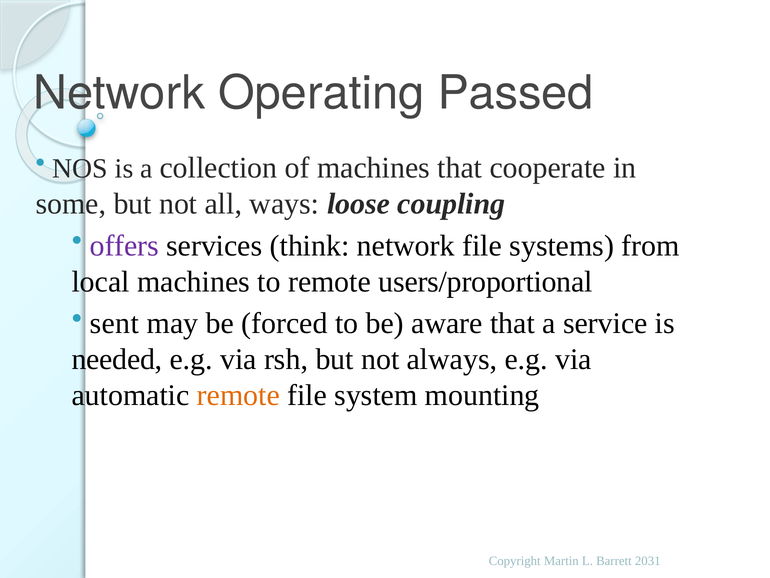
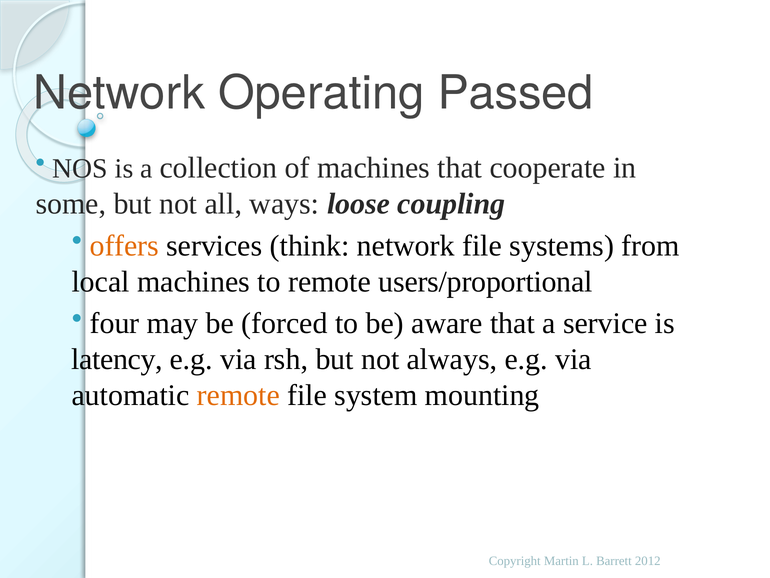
offers colour: purple -> orange (124, 245)
sent: sent -> four (115, 323)
needed: needed -> latency (117, 359)
2031: 2031 -> 2012 (648, 560)
